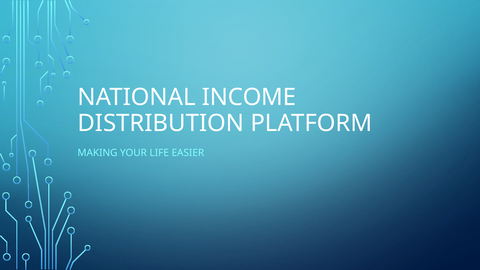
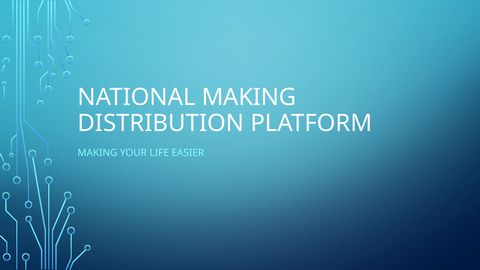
NATIONAL INCOME: INCOME -> MAKING (249, 97)
